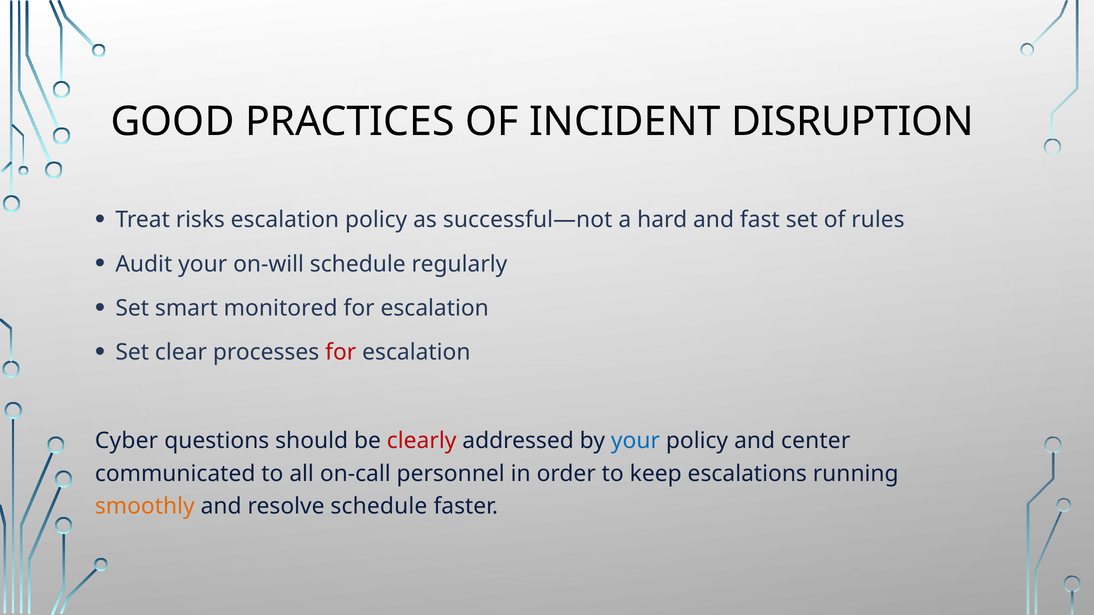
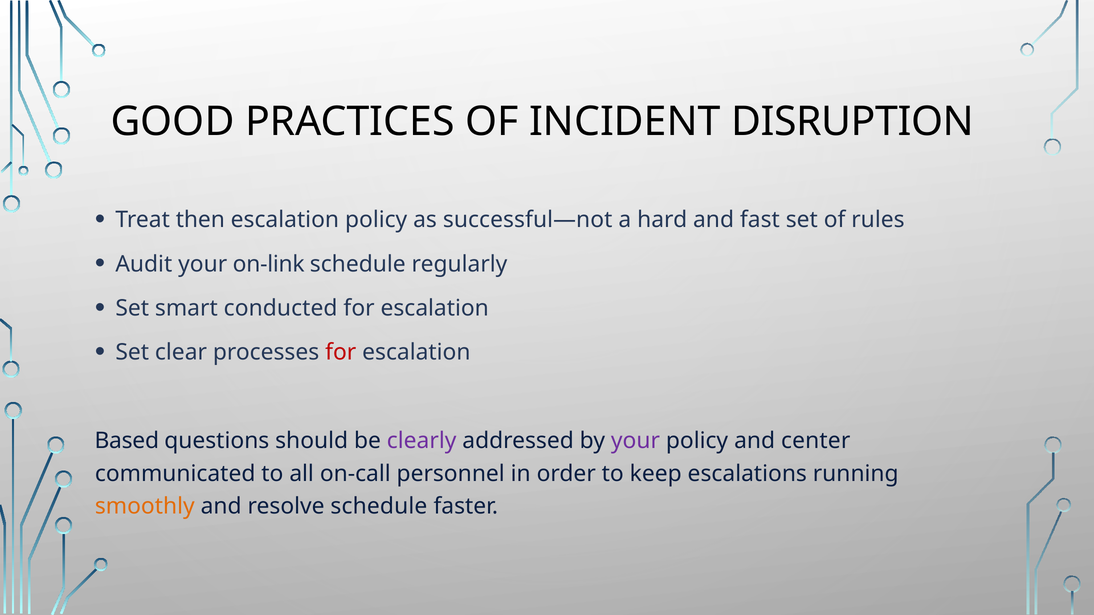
risks: risks -> then (200, 220)
on-will: on-will -> on-link (269, 264)
monitored: monitored -> conducted (281, 308)
Cyber: Cyber -> Based (127, 441)
clearly colour: red -> purple (422, 441)
your colour: blue -> purple (635, 441)
